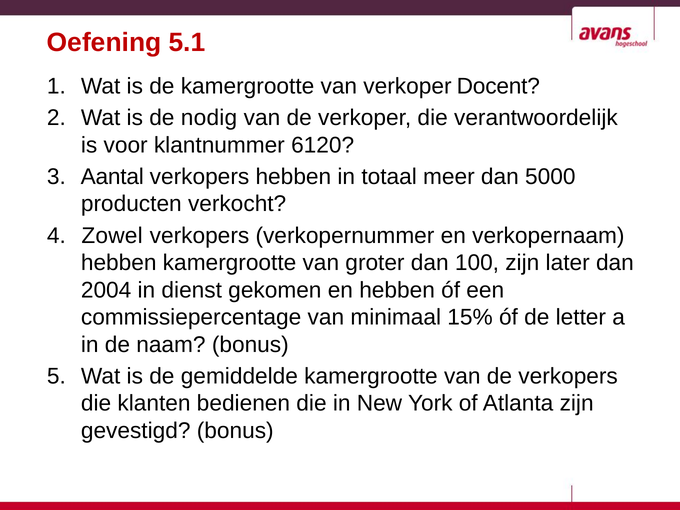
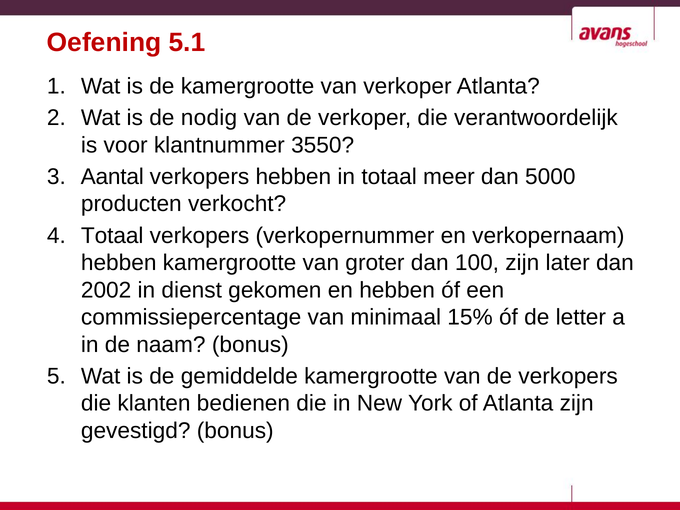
verkoper Docent: Docent -> Atlanta (498, 86)
6120: 6120 -> 3550 (323, 145)
Zowel: Zowel -> Totaal (112, 236)
2004: 2004 -> 2002 (106, 290)
